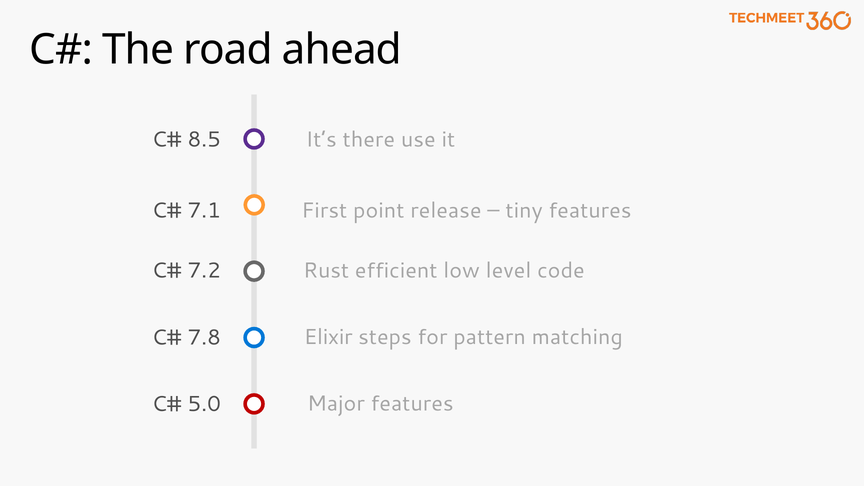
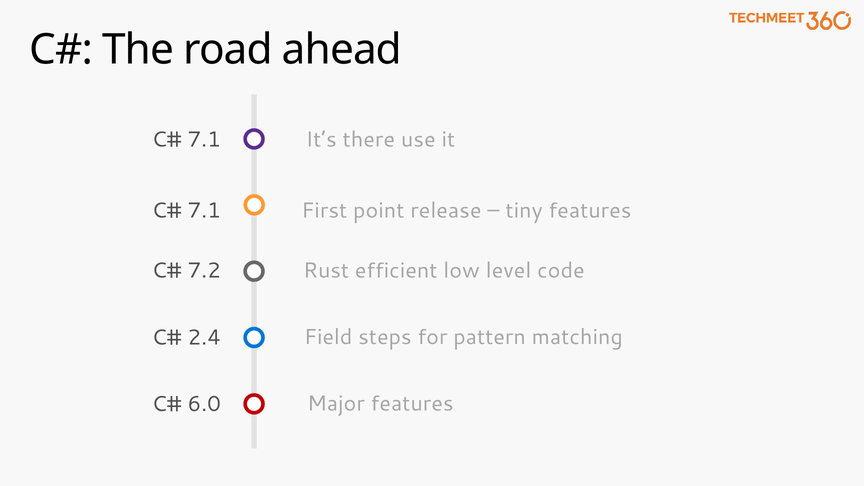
8.5: 8.5 -> 7.1 (204, 140)
Elixir: Elixir -> Field (328, 337)
7.8: 7.8 -> 2.4 (204, 338)
5.0: 5.0 -> 6.0 (204, 404)
